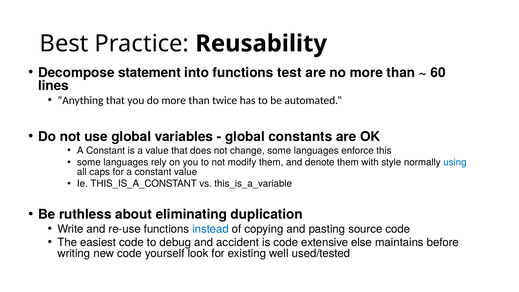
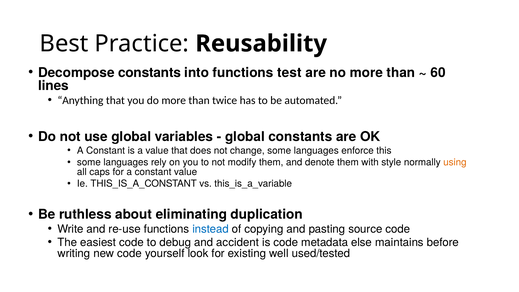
Decompose statement: statement -> constants (150, 73)
using colour: blue -> orange (455, 162)
extensive: extensive -> metadata (325, 242)
